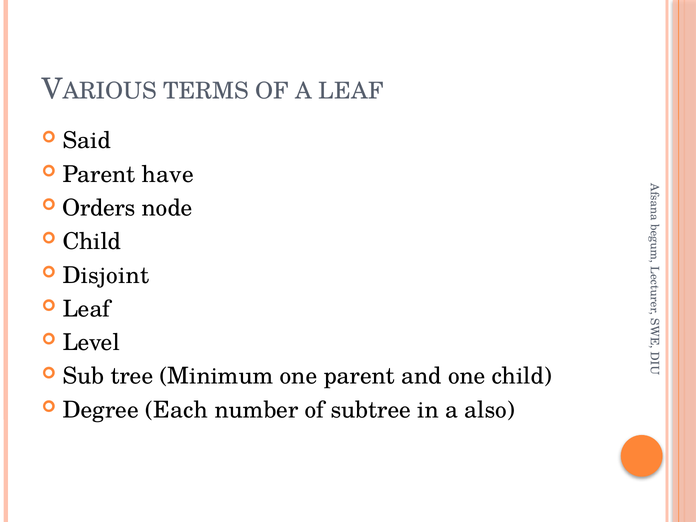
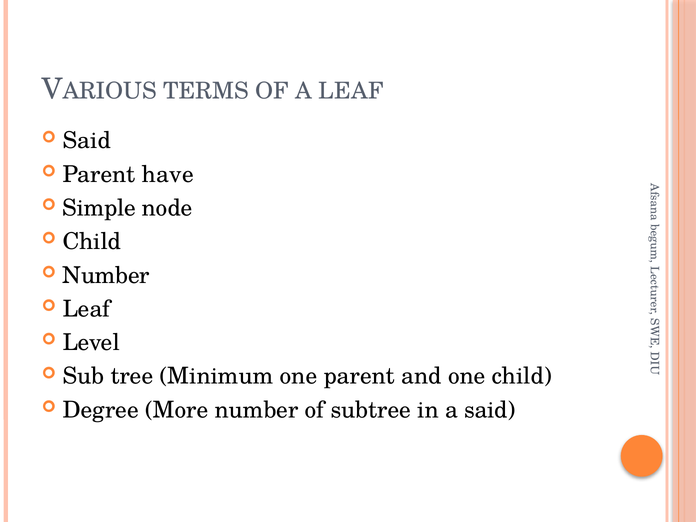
Orders: Orders -> Simple (99, 208)
Disjoint: Disjoint -> Number (106, 275)
Each: Each -> More (177, 410)
a also: also -> said (490, 410)
